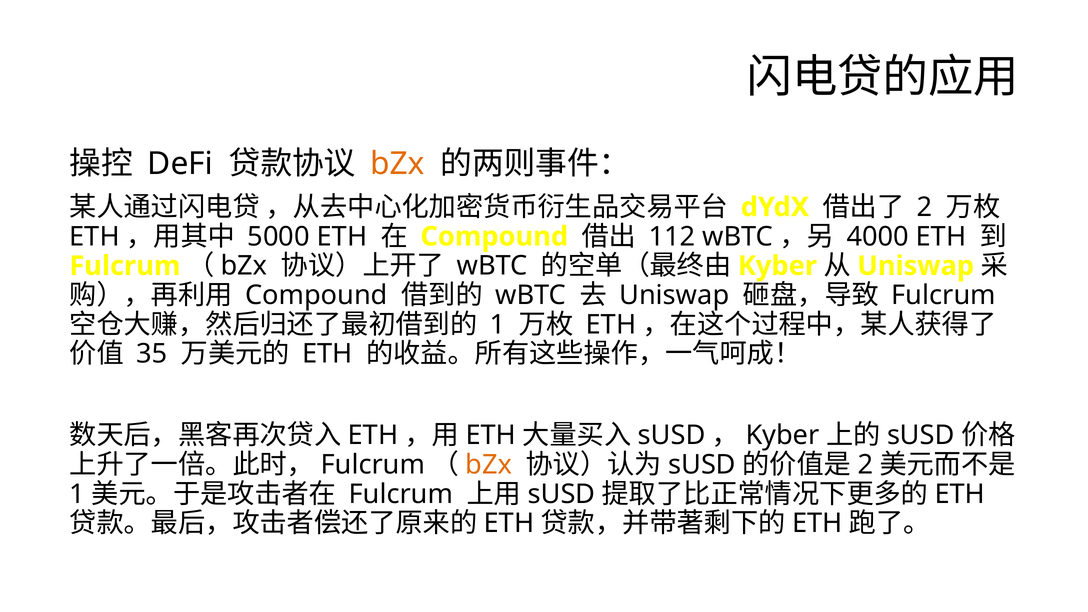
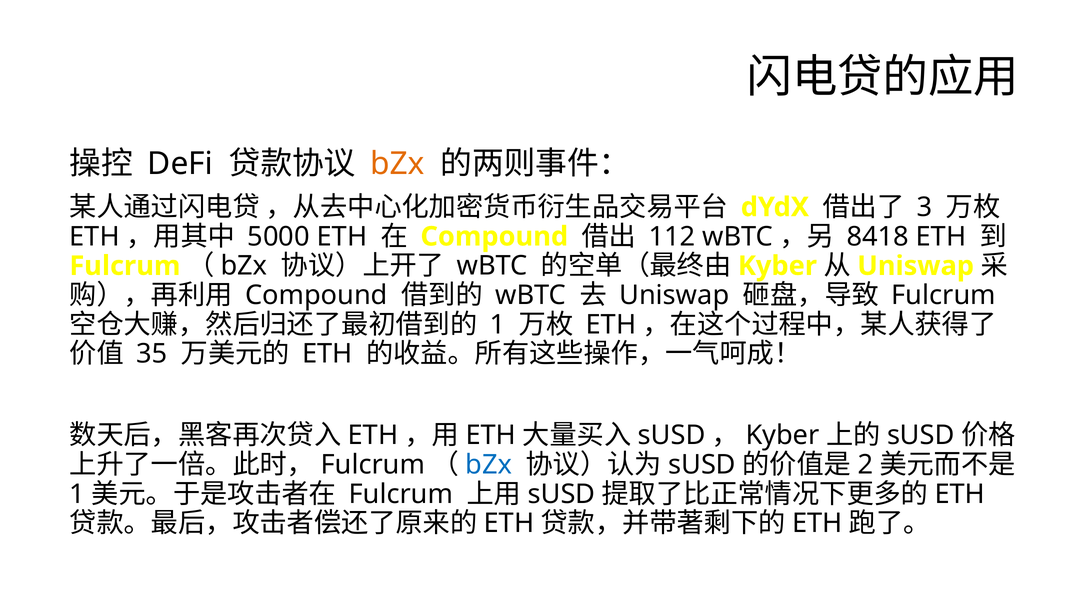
2: 2 -> 3 (925, 207)
4000: 4000 -> 8418 (878, 237)
bZx colour: orange -> blue (489, 465)
